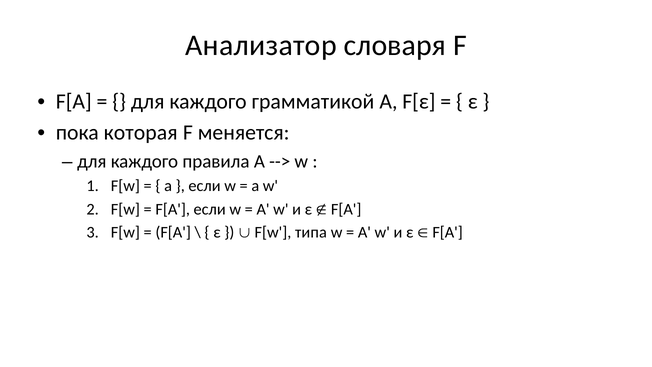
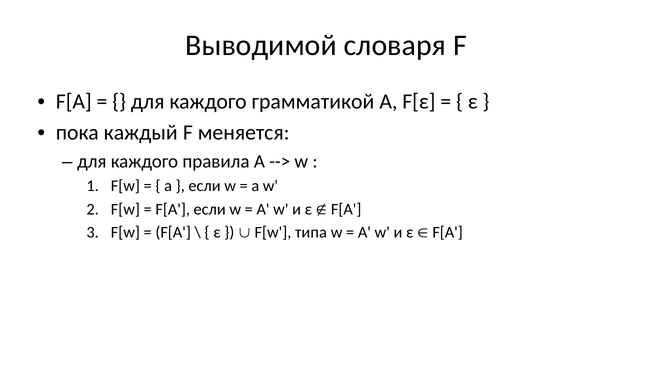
Анализатор: Анализатор -> Выводимой (261, 46)
которая: которая -> каждый (141, 132)
